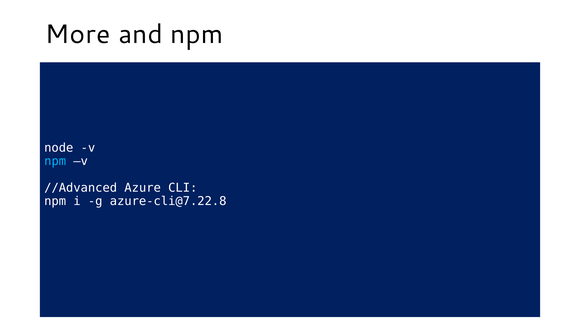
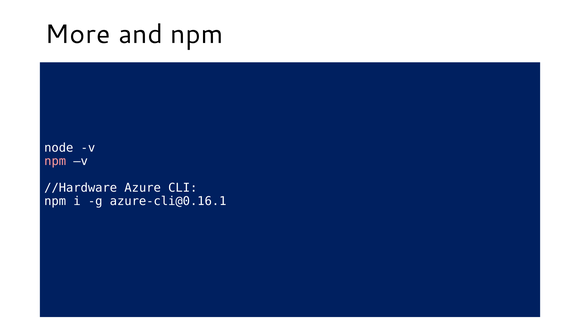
npm colour: light blue -> pink (55, 161)
//Advanced: //Advanced -> //Hardware (81, 187)
azure-cli@7.22.8: azure-cli@7.22.8 -> azure-cli@0.16.1 (168, 201)
